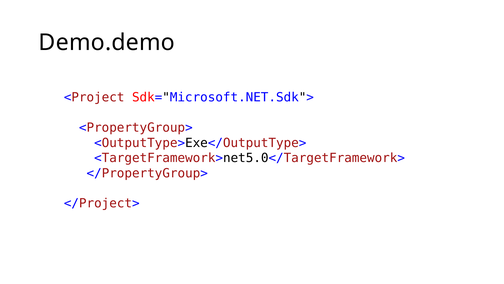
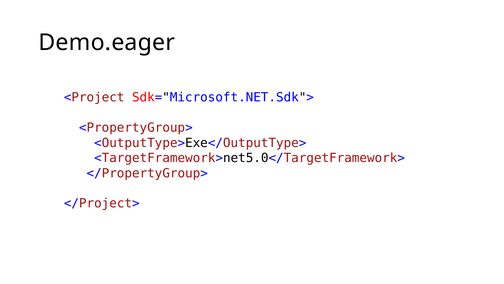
Demo.demo: Demo.demo -> Demo.eager (107, 42)
